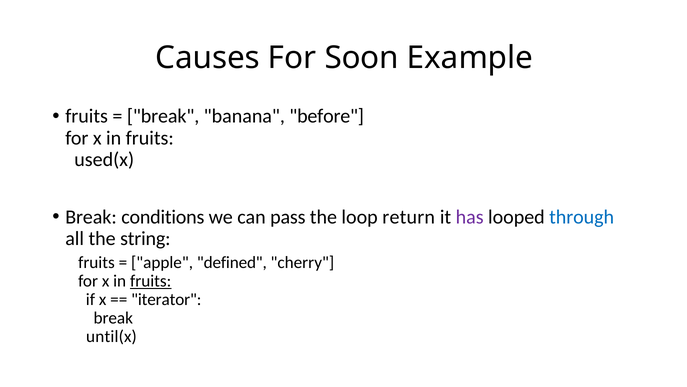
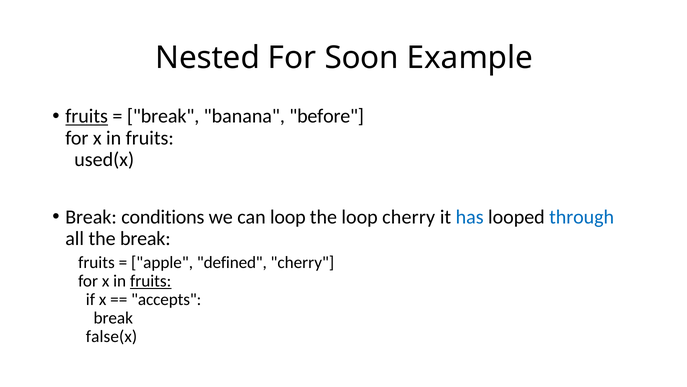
Causes: Causes -> Nested (208, 58)
fruits underline: none -> present (87, 116)
can pass: pass -> loop (288, 217)
loop return: return -> cherry (409, 217)
has colour: purple -> blue (470, 217)
the string: string -> break (145, 238)
iterator: iterator -> accepts (166, 299)
until(x: until(x -> false(x (112, 336)
